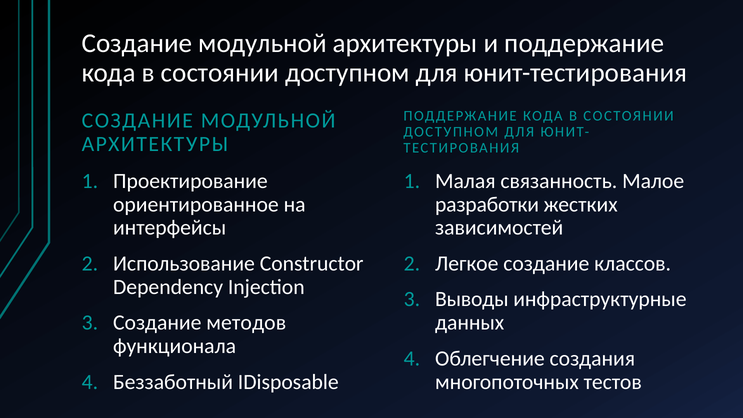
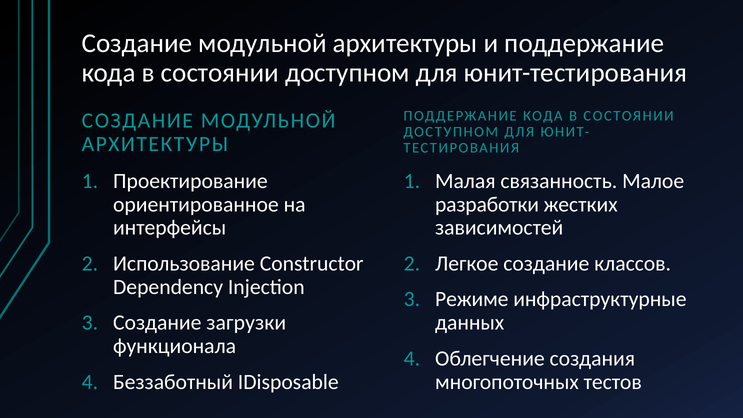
Выводы: Выводы -> Режиме (472, 299)
методов: методов -> загрузки (246, 323)
